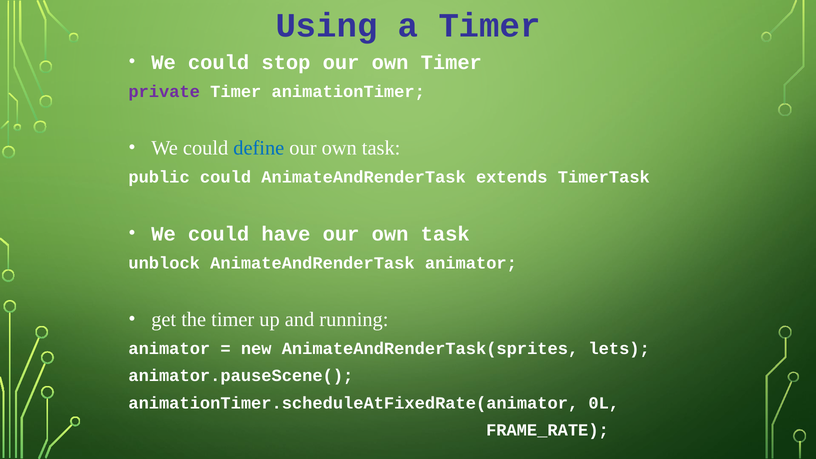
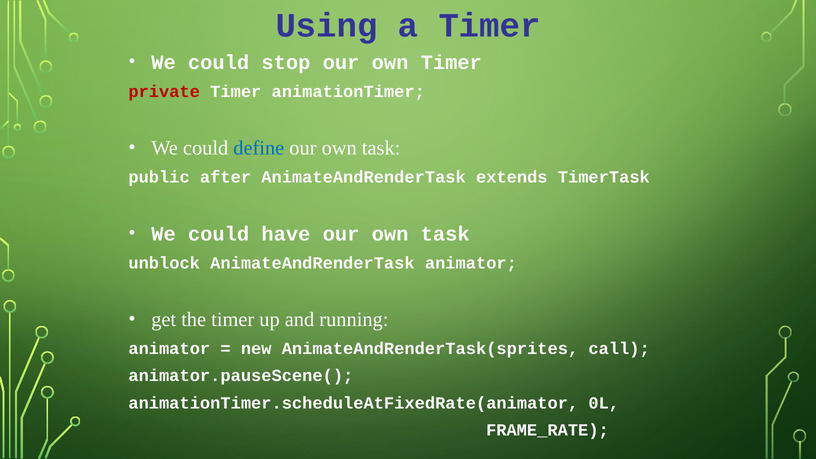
private colour: purple -> red (164, 92)
public could: could -> after (226, 177)
lets: lets -> call (619, 349)
